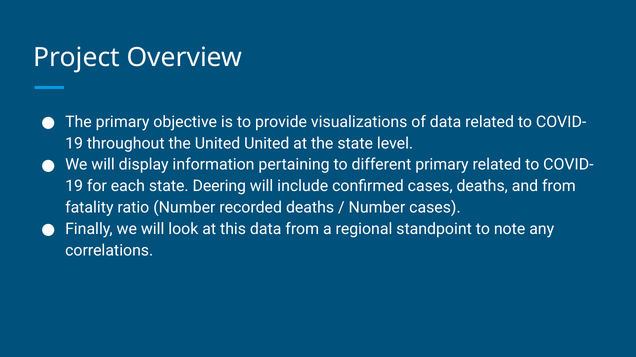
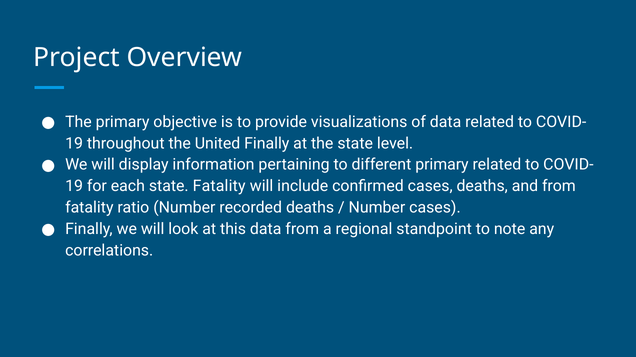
United United: United -> Finally (267, 144)
state Deering: Deering -> Fatality (219, 187)
